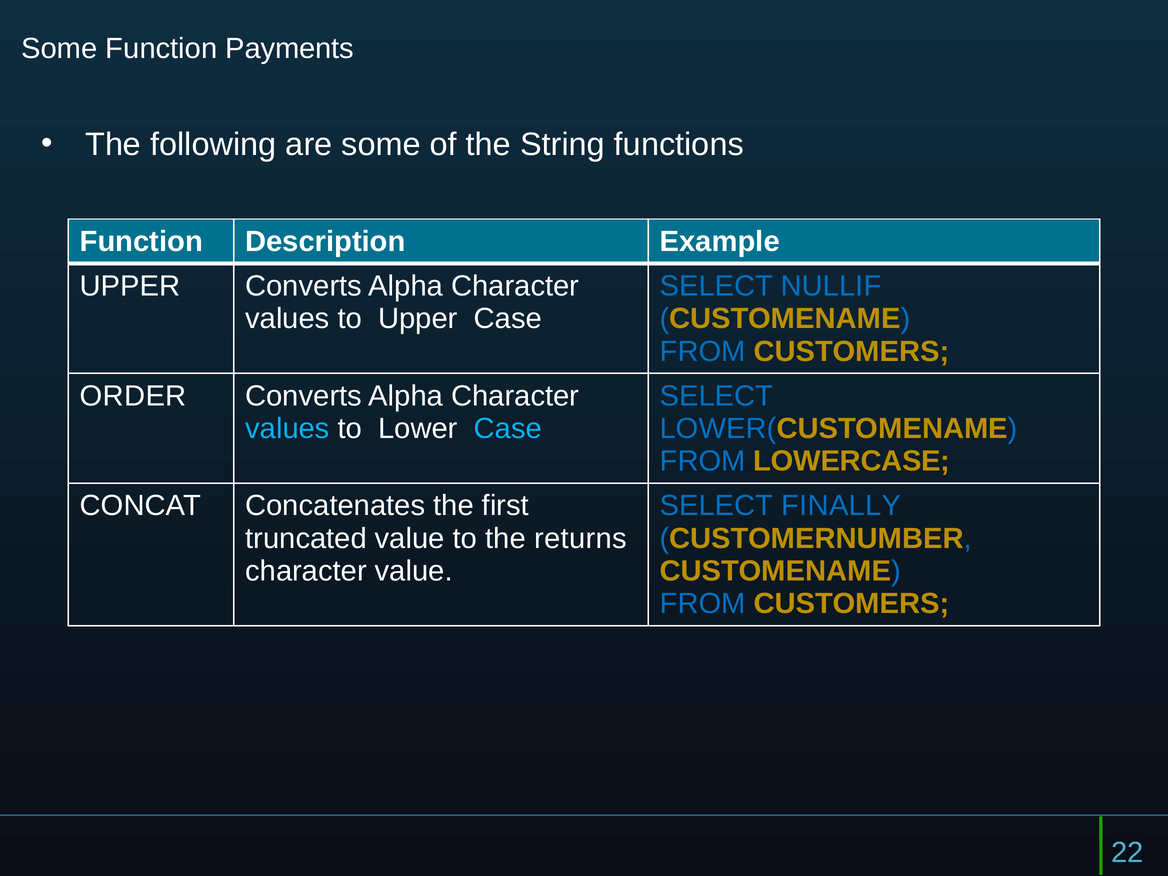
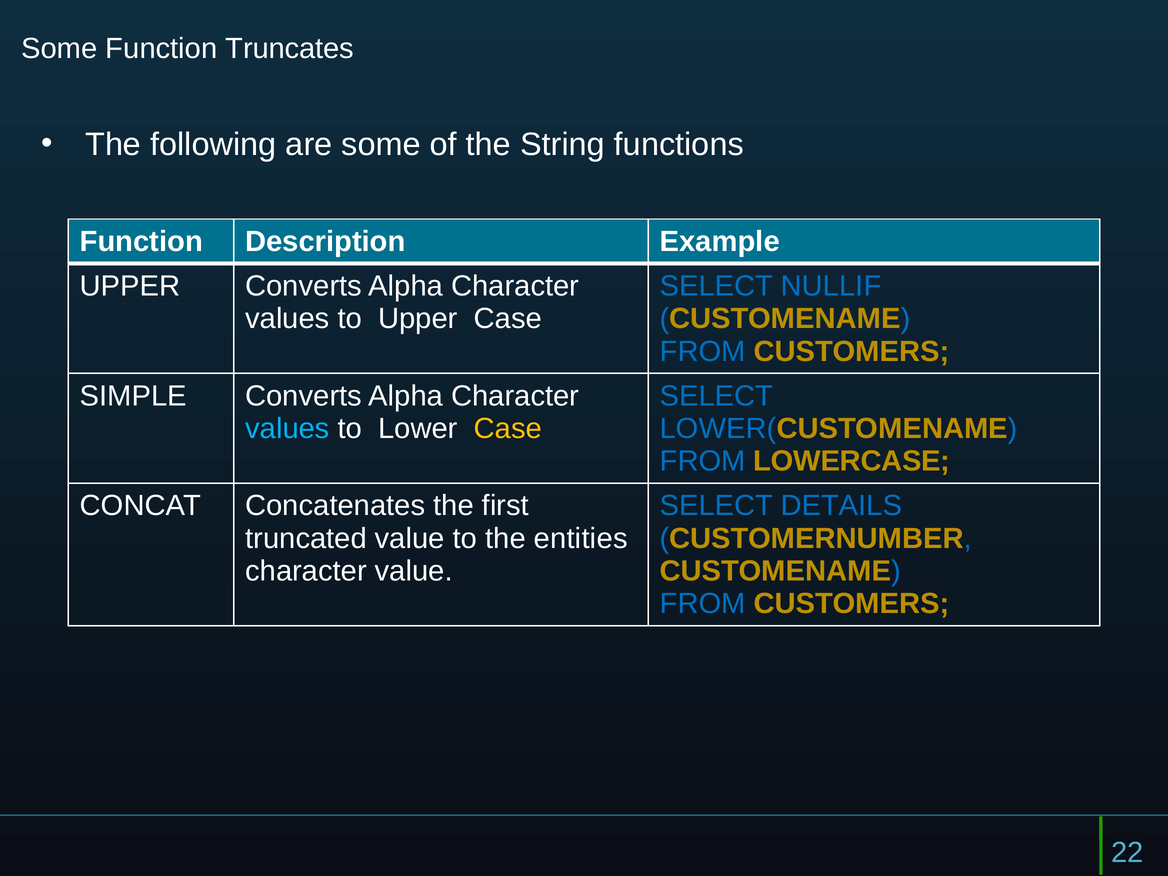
Payments: Payments -> Truncates (290, 49)
ORDER: ORDER -> SIMPLE (133, 396)
Case colour: light blue -> yellow (508, 429)
FINALLY: FINALLY -> DETAILS (841, 506)
returns: returns -> entities (581, 538)
